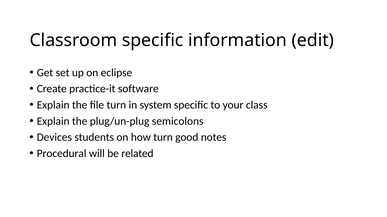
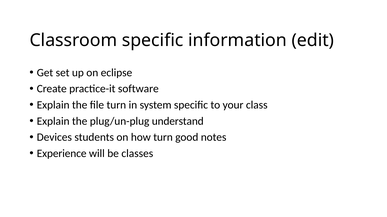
semicolons: semicolons -> understand (178, 121)
Procedural: Procedural -> Experience (62, 154)
related: related -> classes (137, 154)
